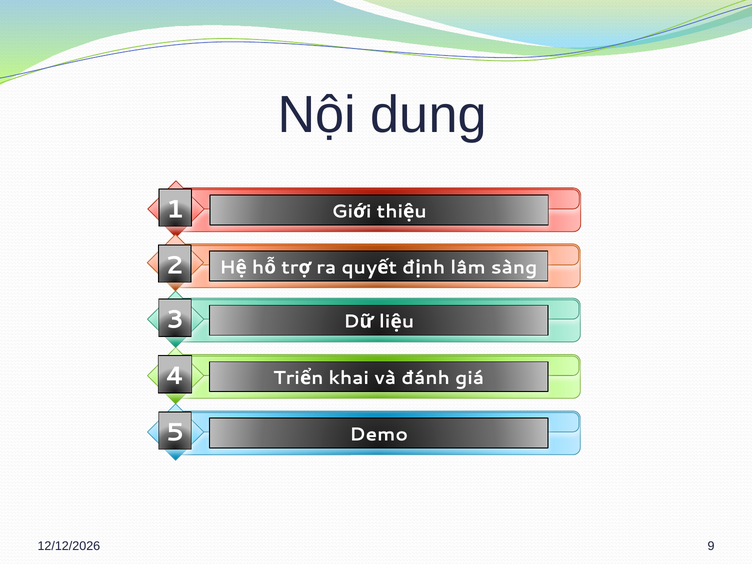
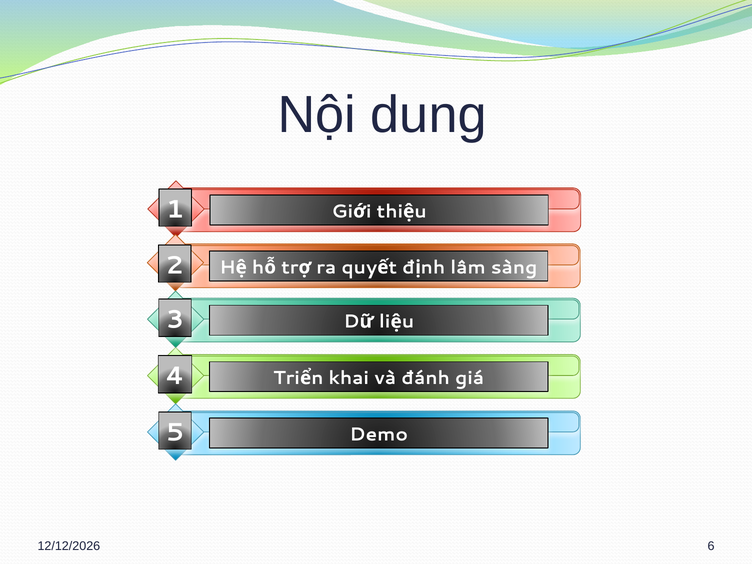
9: 9 -> 6 (711, 546)
